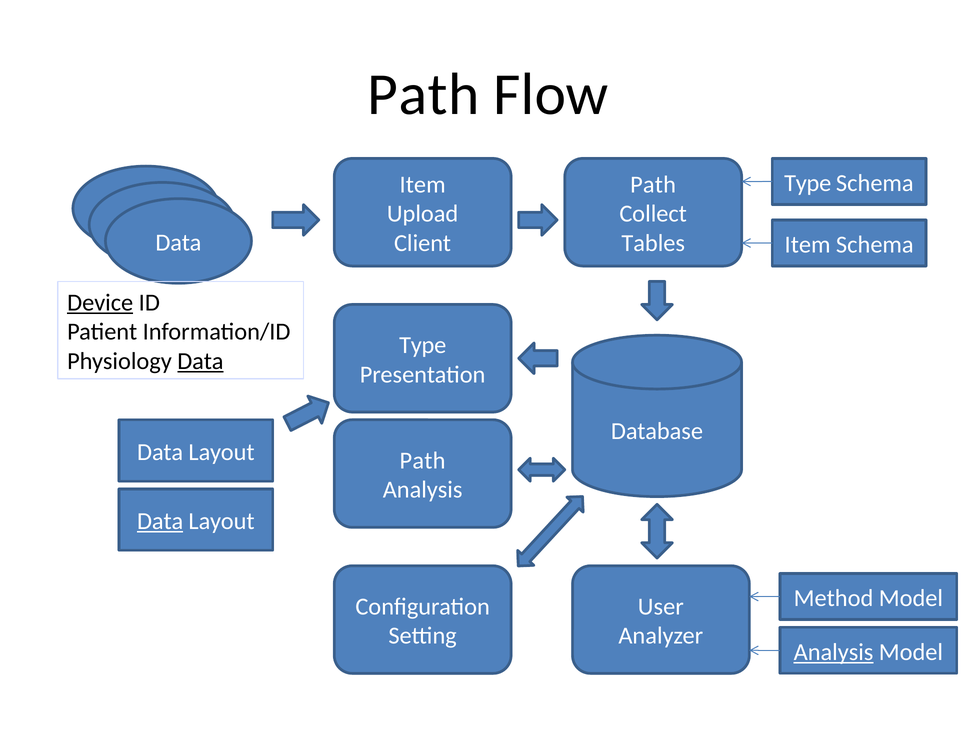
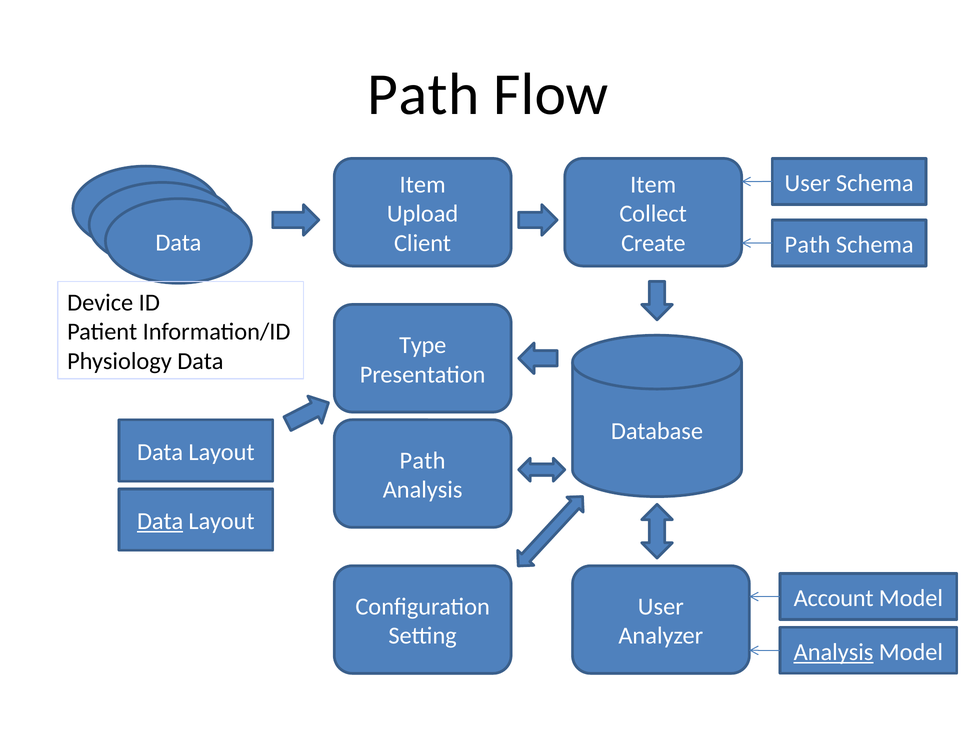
Type: Type -> User (808, 183)
Path: Path -> Item (653, 185)
Tables: Tables -> Create (653, 243)
Item: Item -> Path (808, 245)
Device underline: present -> none (100, 303)
Data underline: present -> none (200, 361)
Method: Method -> Account (834, 598)
